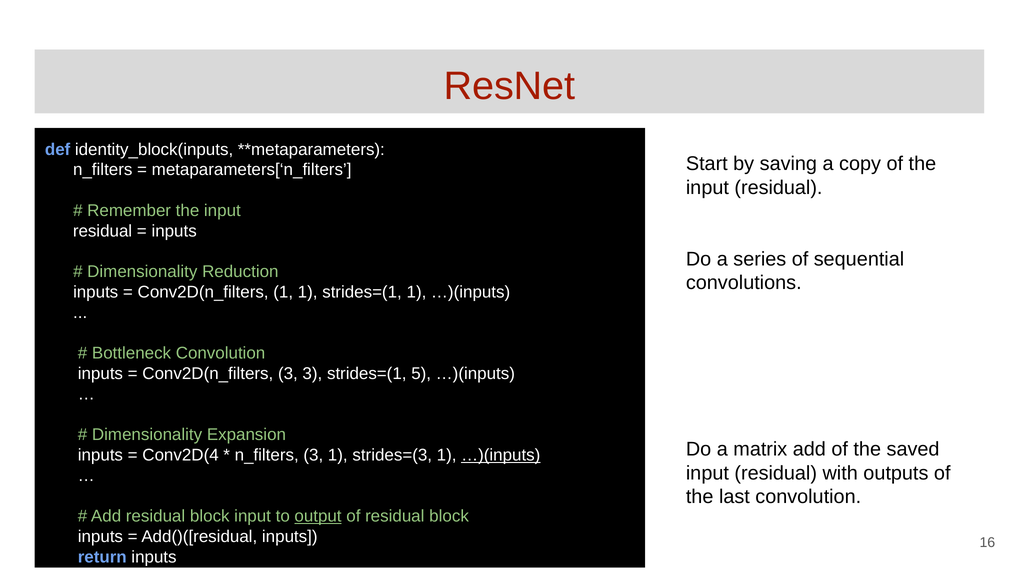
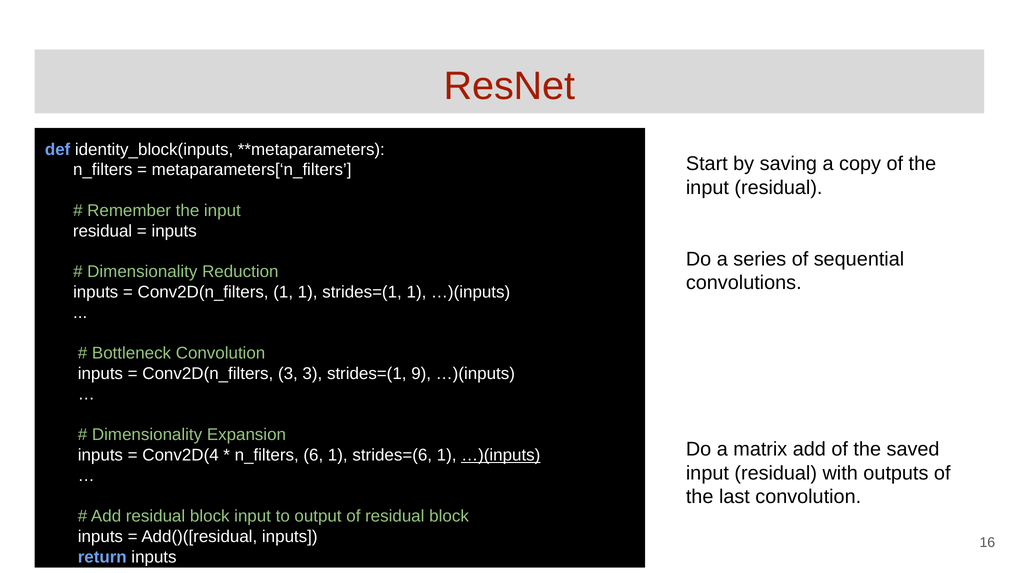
5: 5 -> 9 (421, 374)
n_filters 3: 3 -> 6 (313, 455)
strides=(3: strides=(3 -> strides=(6 (392, 455)
output underline: present -> none (318, 516)
